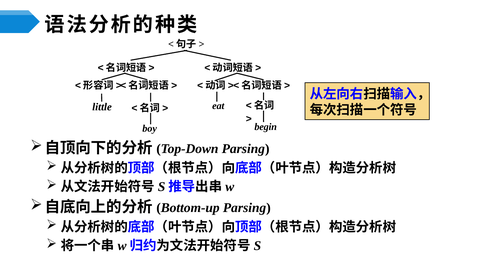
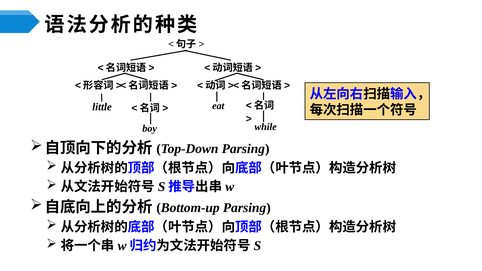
begin: begin -> while (266, 127)
